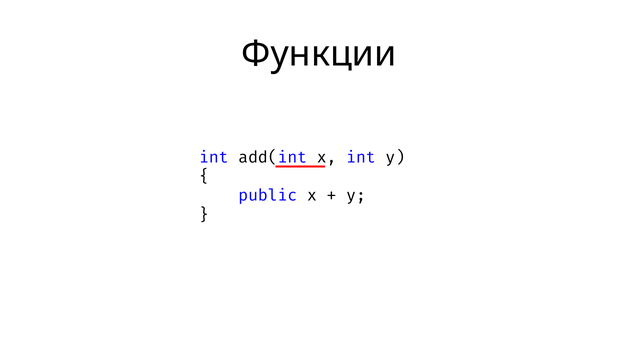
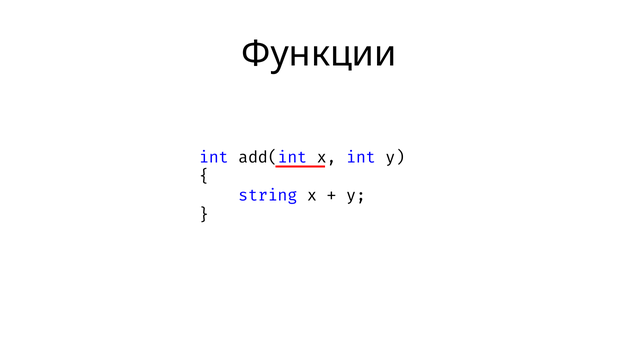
public: public -> string (268, 196)
